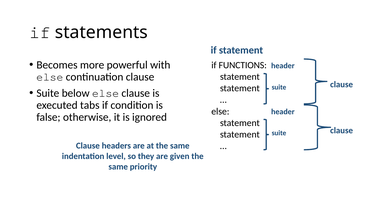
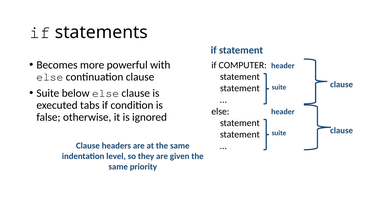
FUNCTIONS: FUNCTIONS -> COMPUTER (243, 65)
